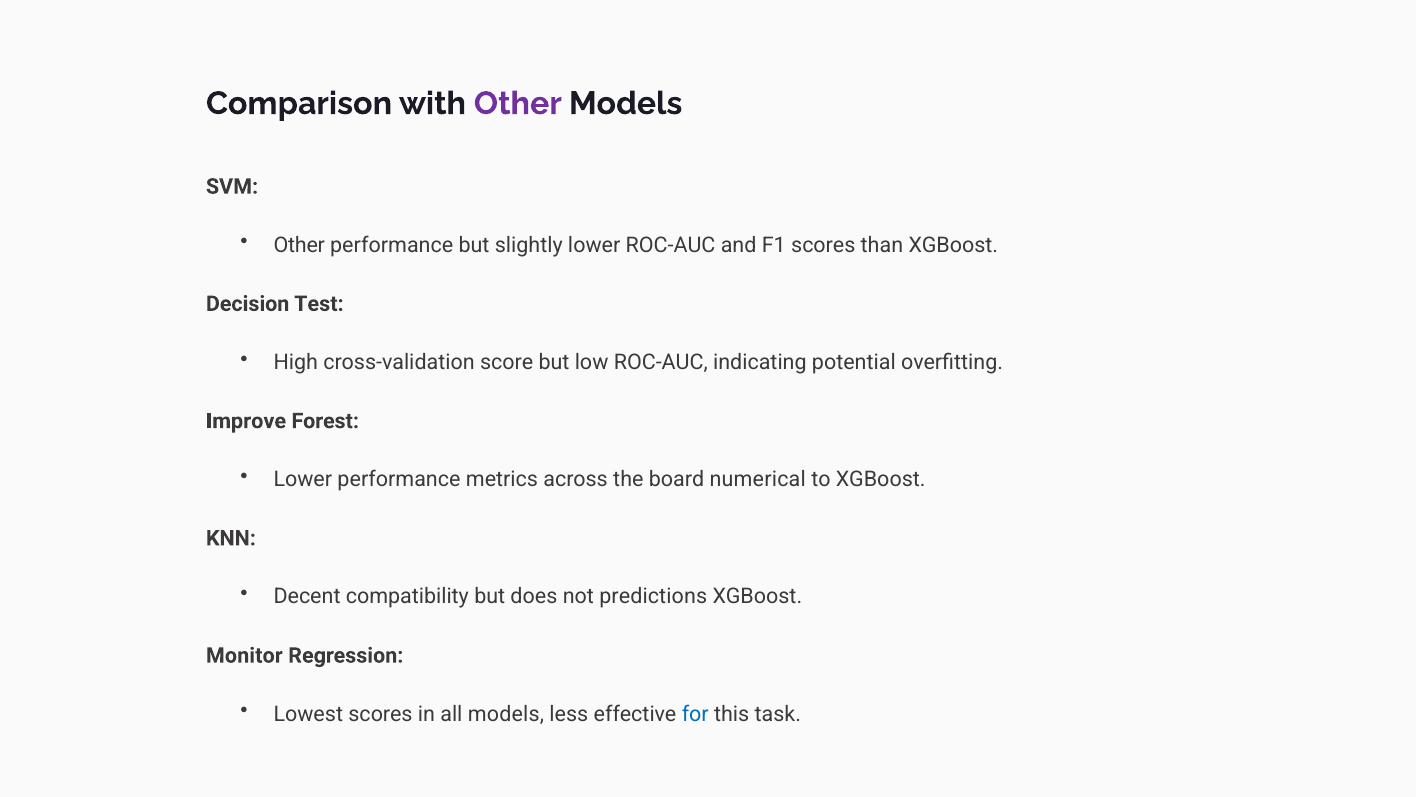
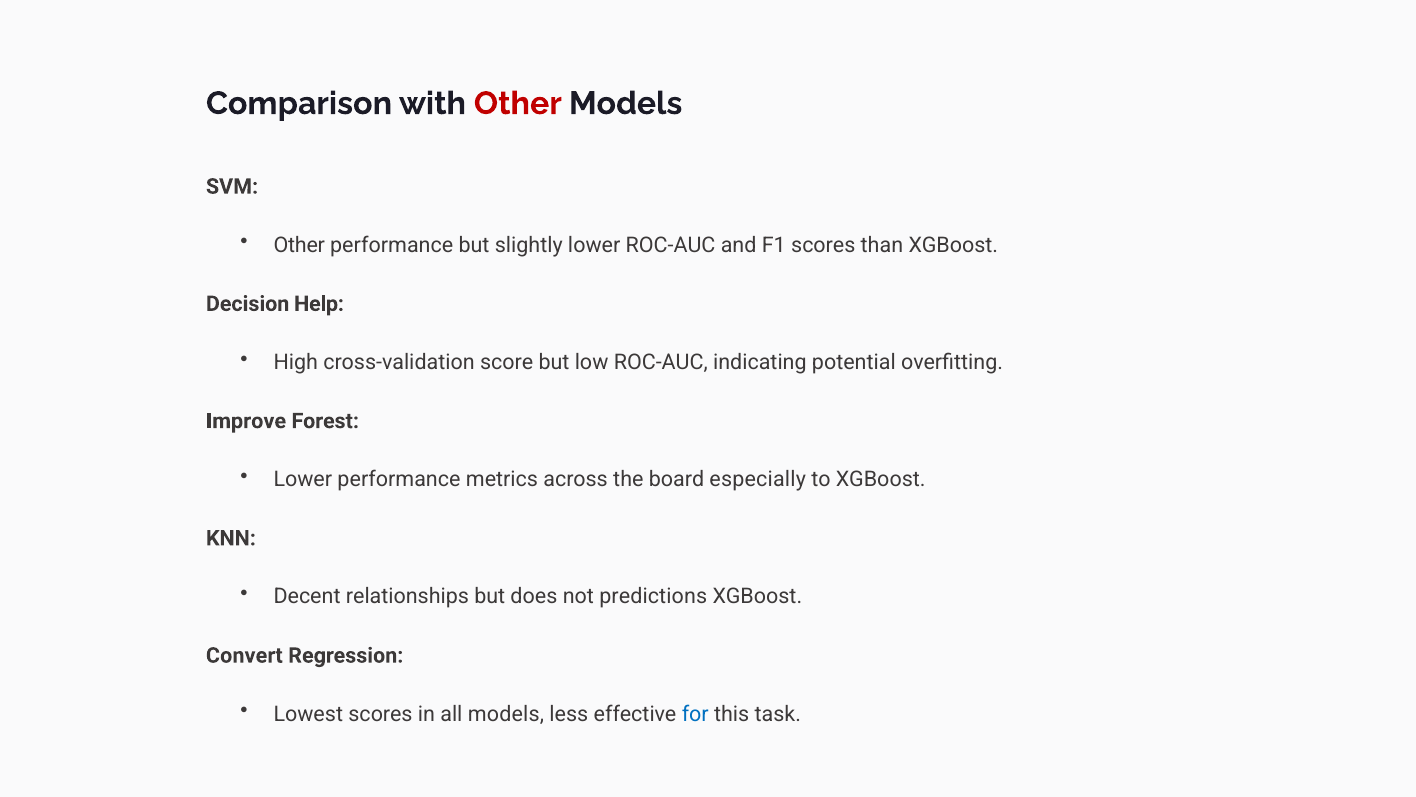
Other colour: purple -> red (518, 103)
Test: Test -> Help (319, 304)
numerical: numerical -> especially (758, 479)
compatibility: compatibility -> relationships (407, 597)
Monitor: Monitor -> Convert (244, 655)
